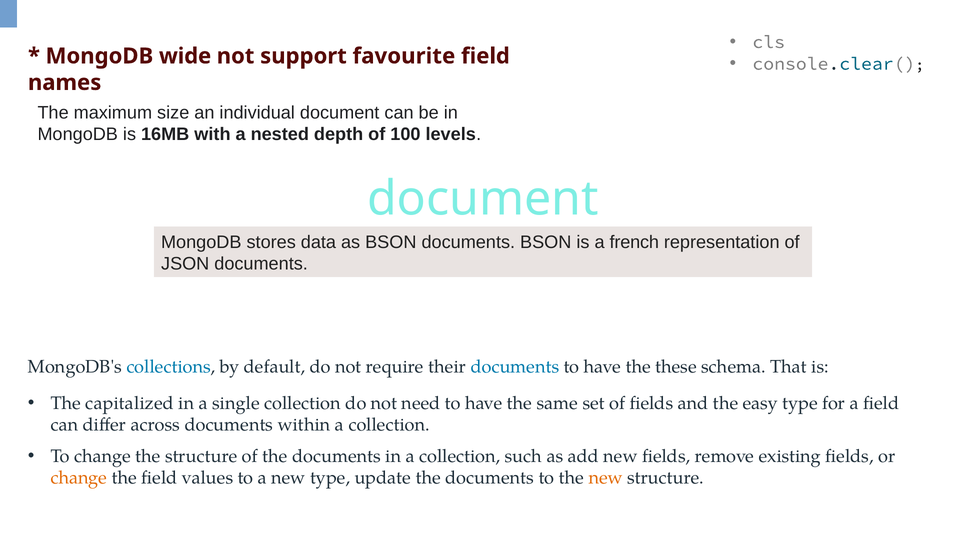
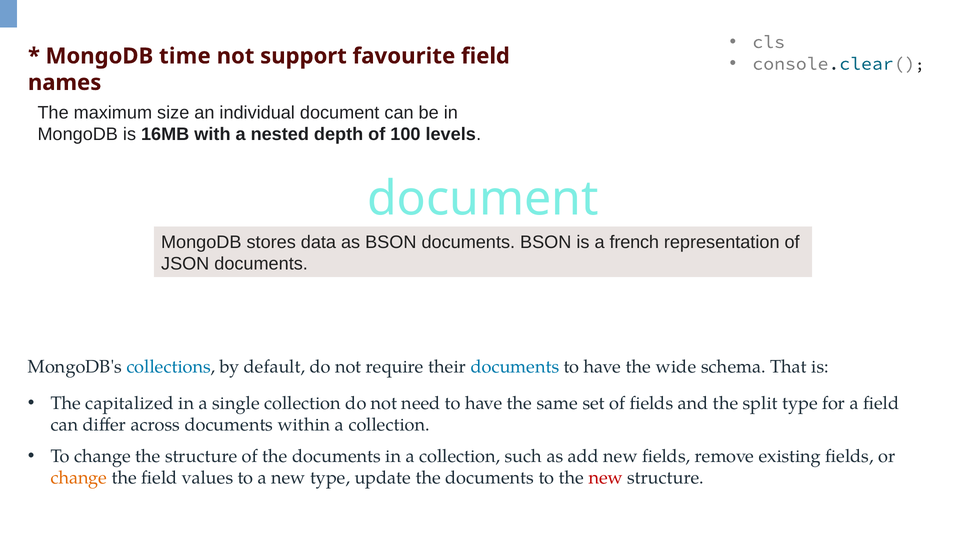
wide: wide -> time (185, 56)
these: these -> wide (676, 367)
easy: easy -> split (760, 403)
new colour: orange -> red (606, 478)
